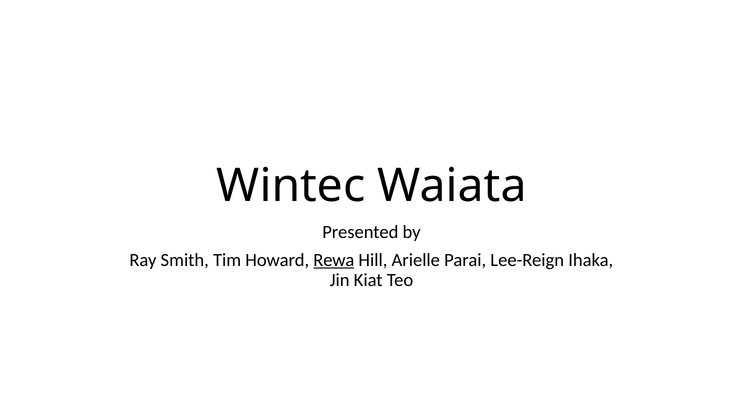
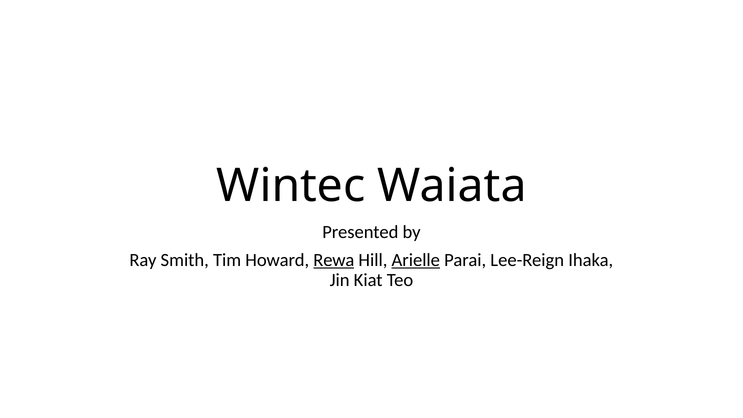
Arielle underline: none -> present (416, 260)
